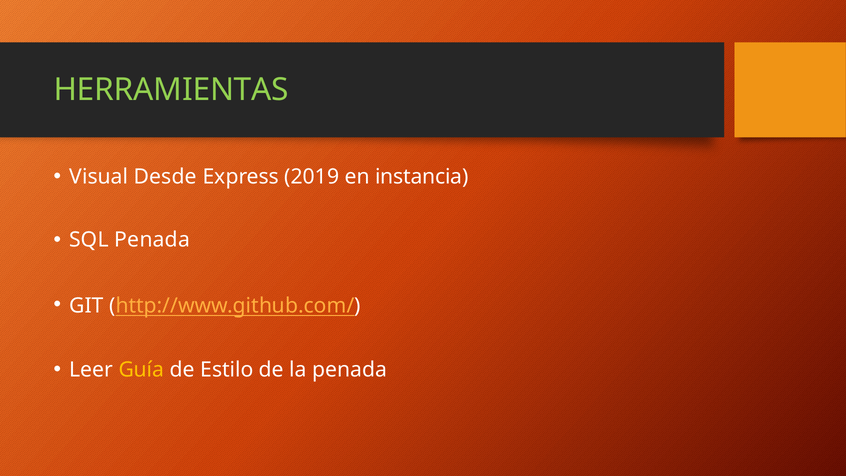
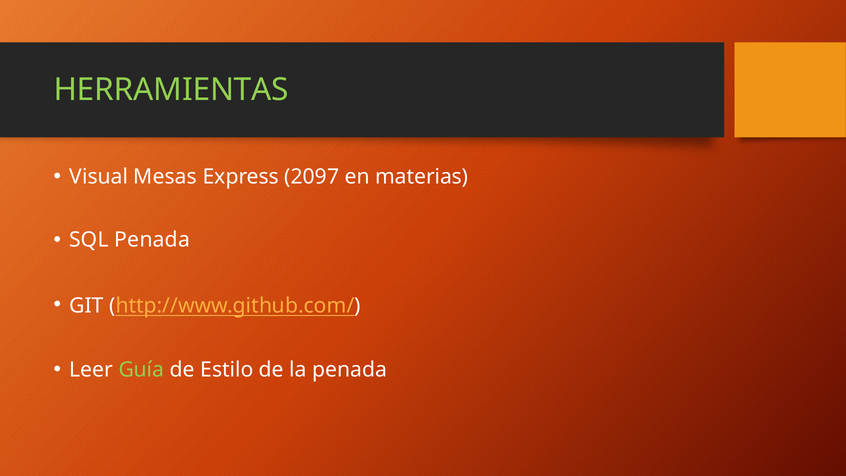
Desde: Desde -> Mesas (165, 177)
2019: 2019 -> 2097 (312, 177)
instancia: instancia -> materias (422, 177)
Guía colour: yellow -> light green (141, 370)
